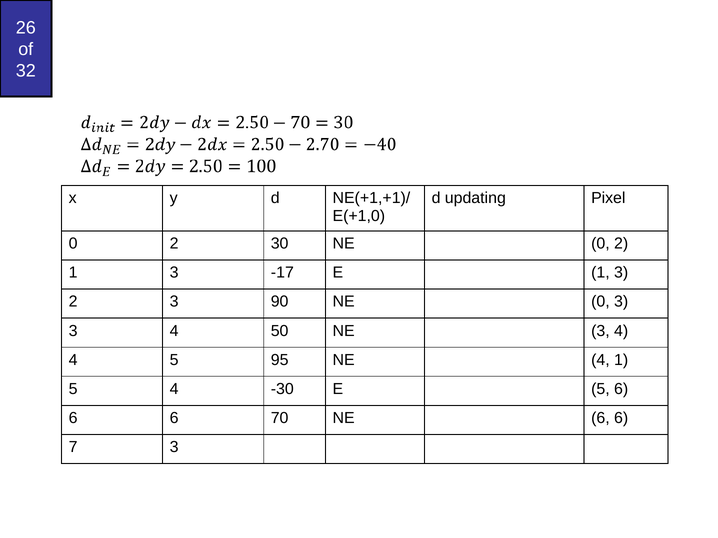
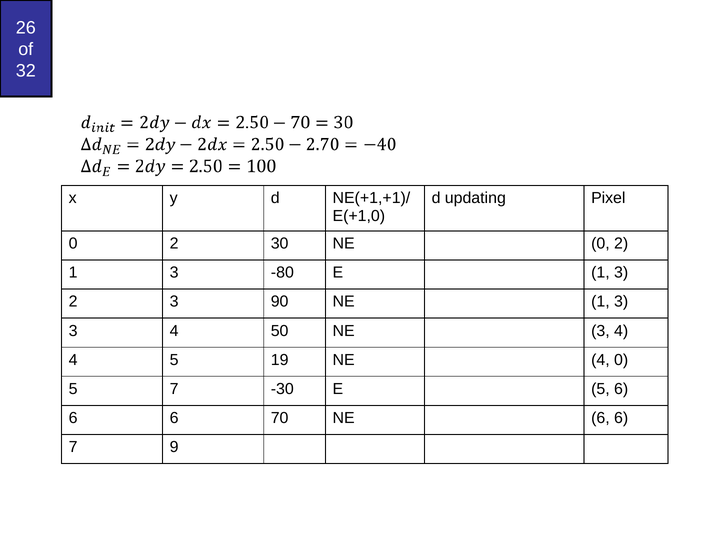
-17: -17 -> -80 (282, 273)
90 NE 0: 0 -> 1 (600, 302)
95: 95 -> 19 (280, 360)
4 1: 1 -> 0 (621, 360)
5 4: 4 -> 7 (174, 389)
7 3: 3 -> 9 (174, 448)
